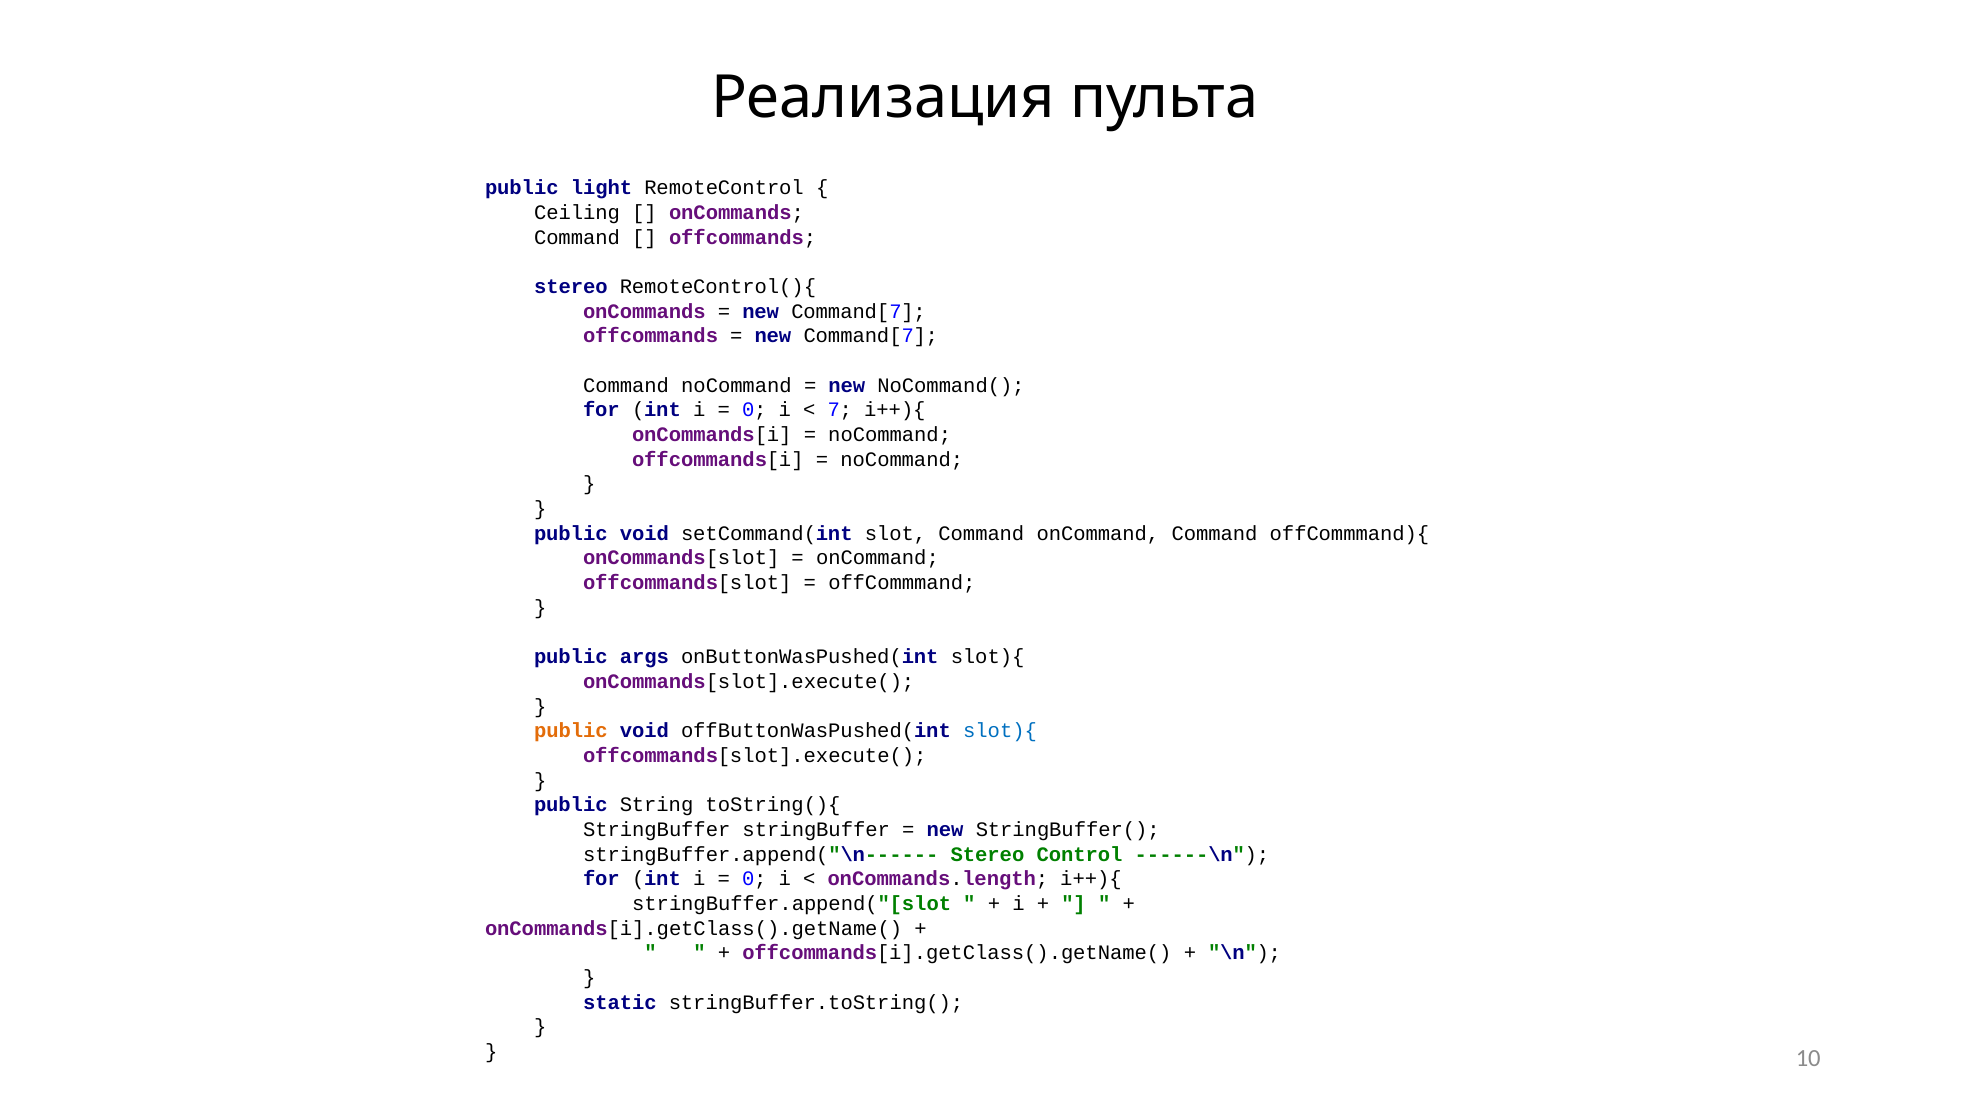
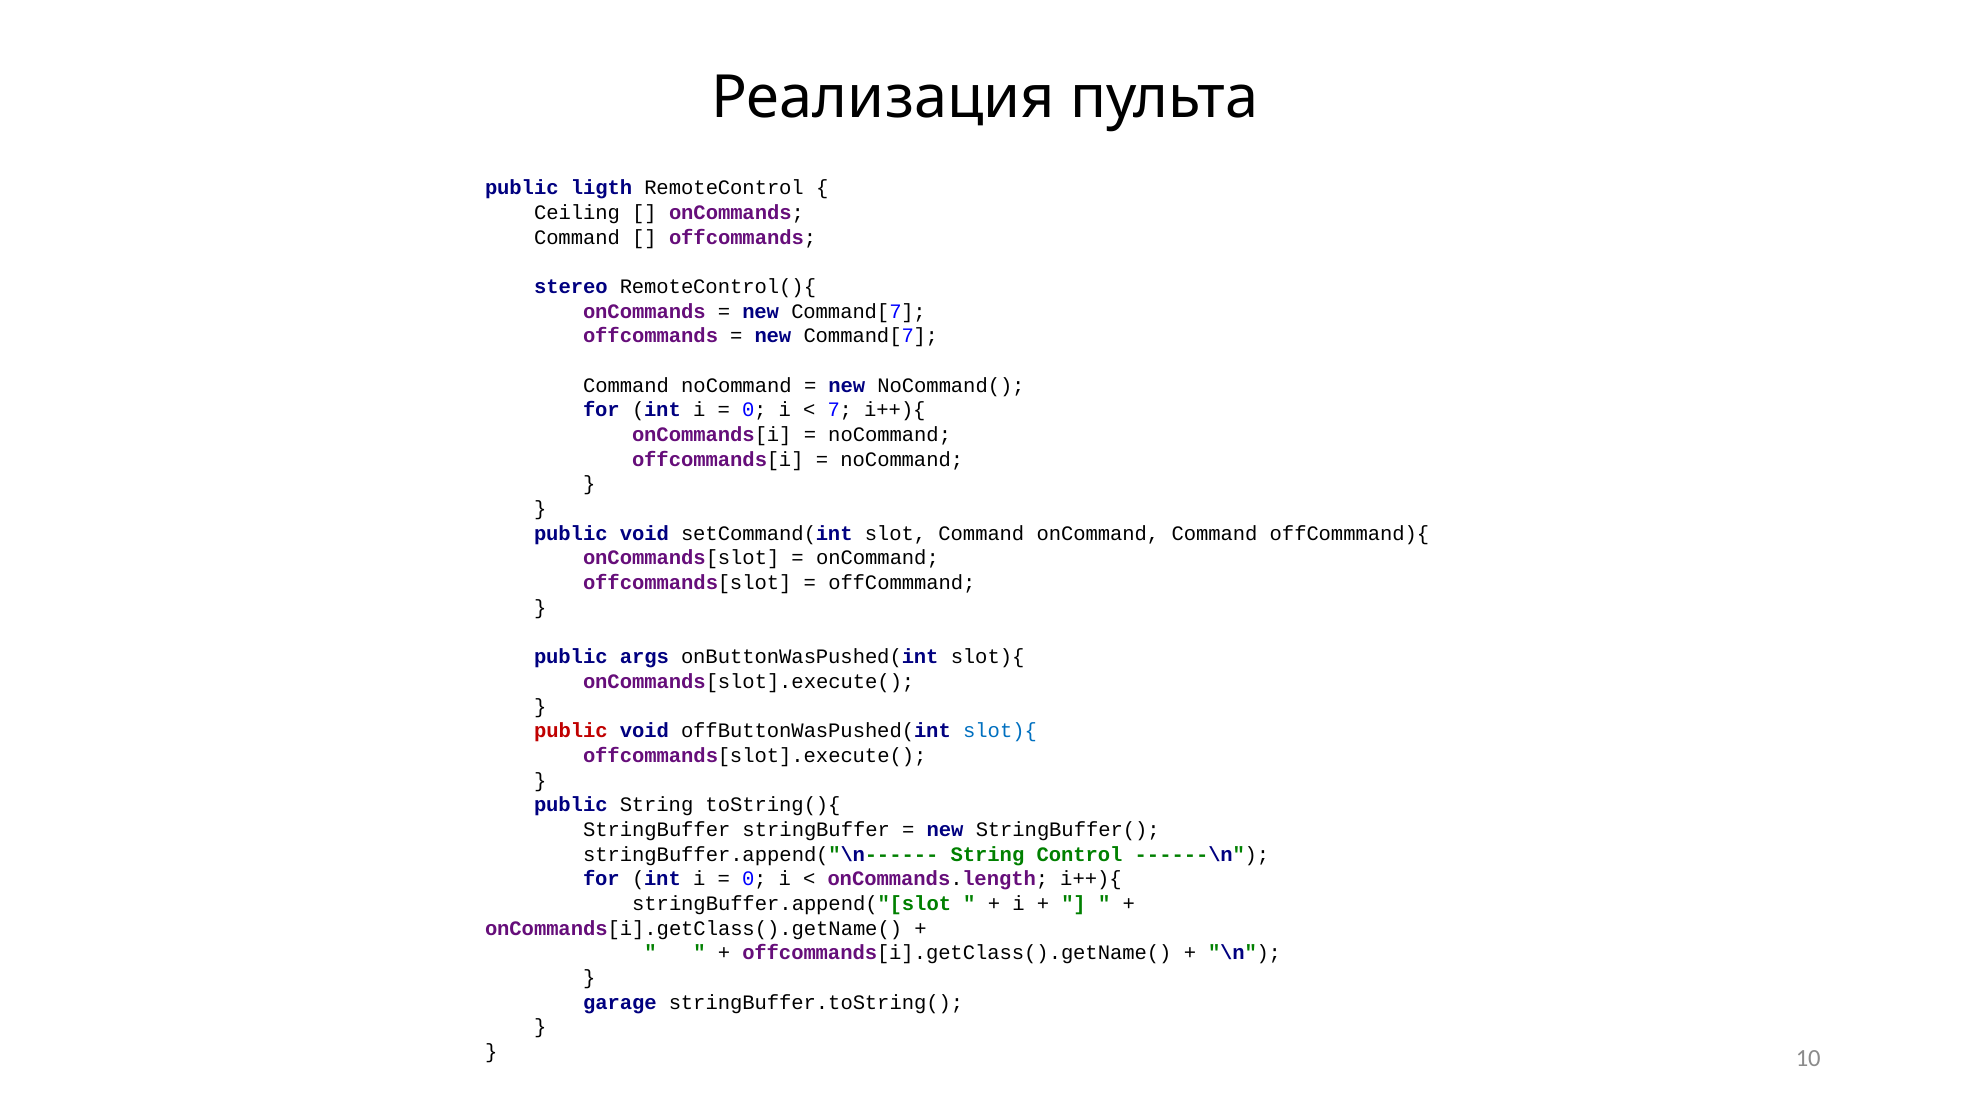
light: light -> ligth (601, 188)
public colour: orange -> red (571, 731)
stringBuffer.append("\n------ Stereo: Stereo -> String (987, 854)
static: static -> garage (620, 1002)
